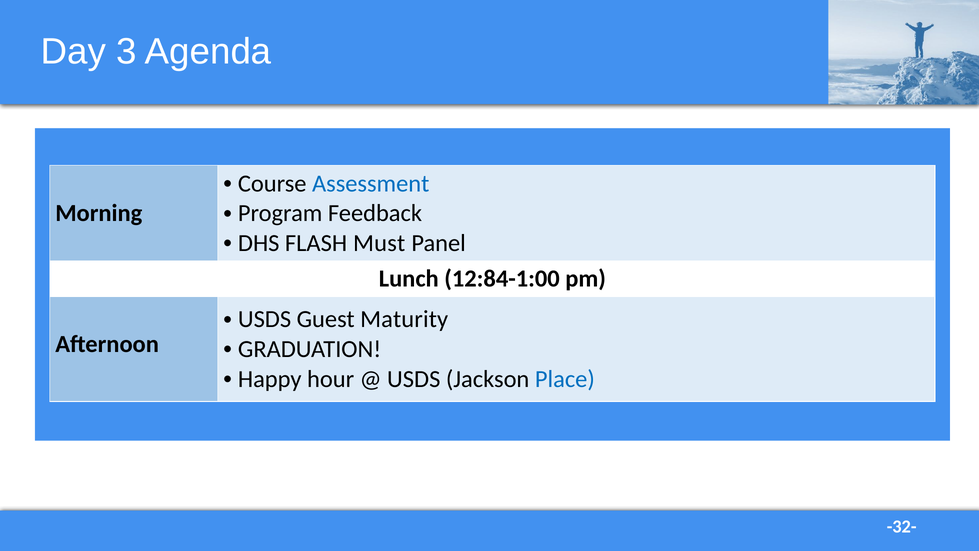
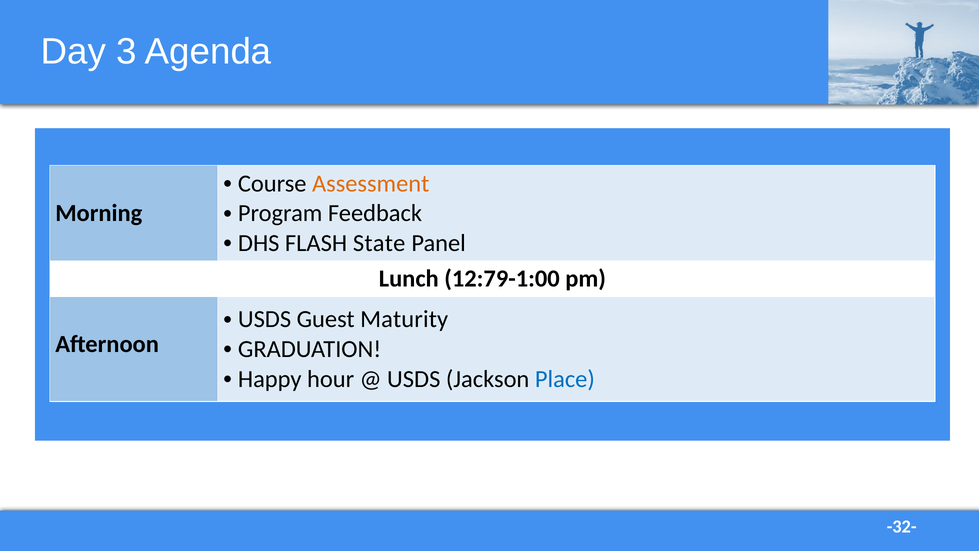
Assessment colour: blue -> orange (371, 183)
Must: Must -> State (379, 243)
12:84-1:00: 12:84-1:00 -> 12:79-1:00 (502, 279)
